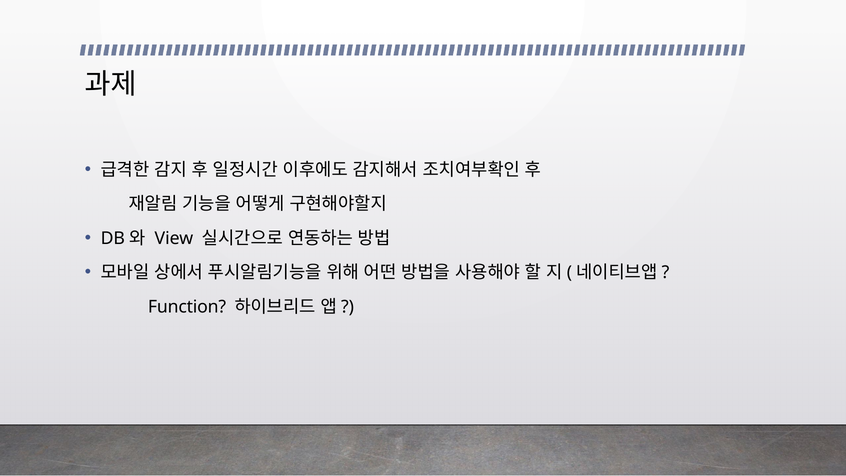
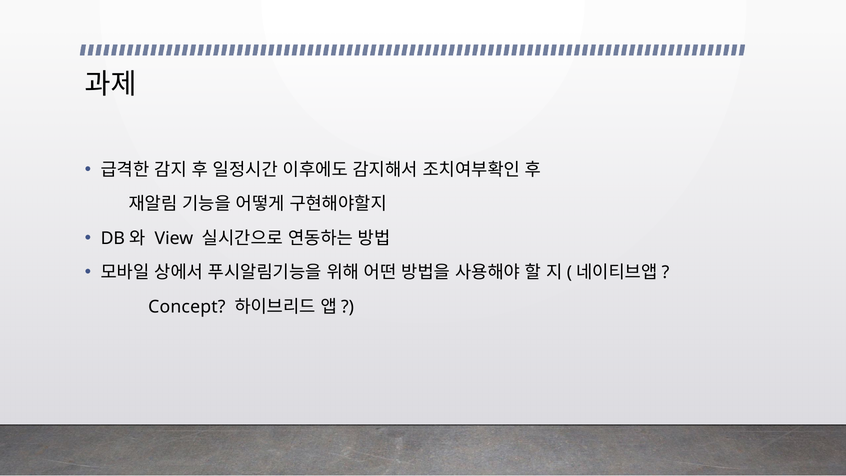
Function: Function -> Concept (187, 307)
